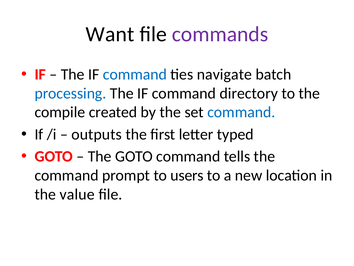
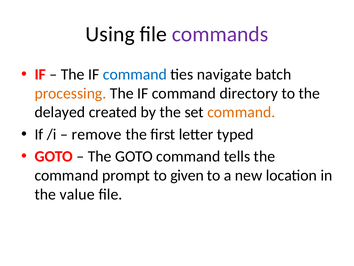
Want: Want -> Using (110, 34)
processing colour: blue -> orange (70, 93)
compile: compile -> delayed (60, 112)
command colour: blue -> orange (241, 112)
outputs: outputs -> remove (97, 134)
users: users -> given (187, 175)
